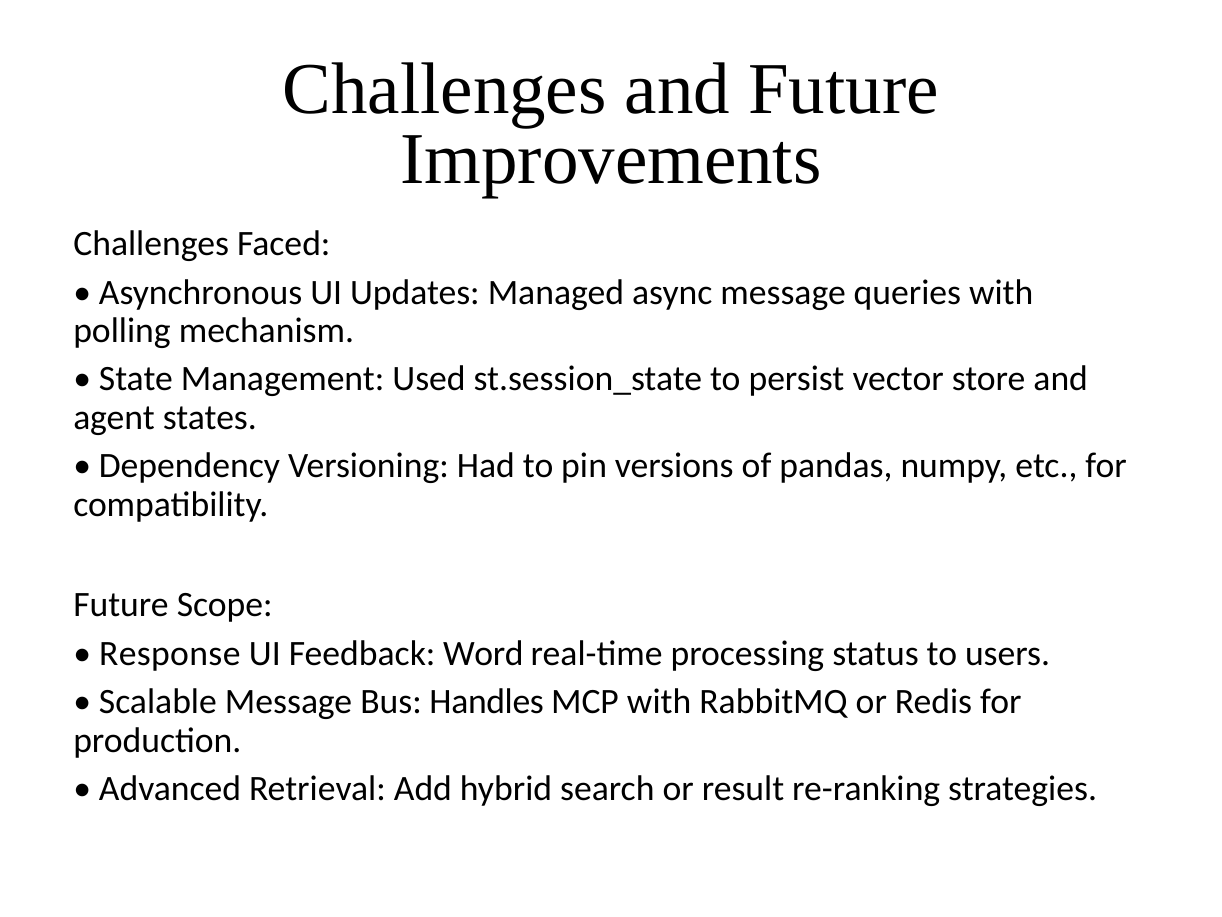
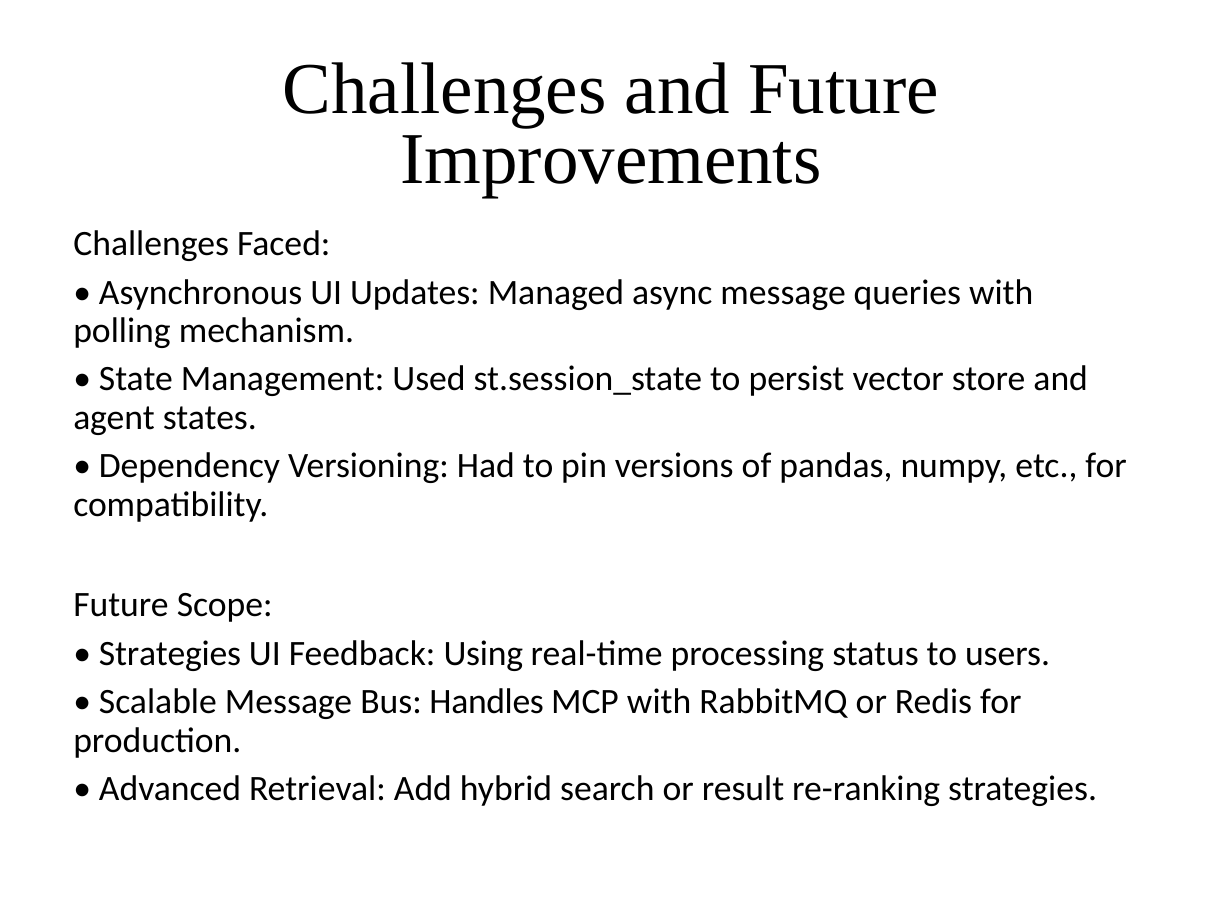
Response: Response -> Strategies (170, 653)
Word: Word -> Using (483, 653)
